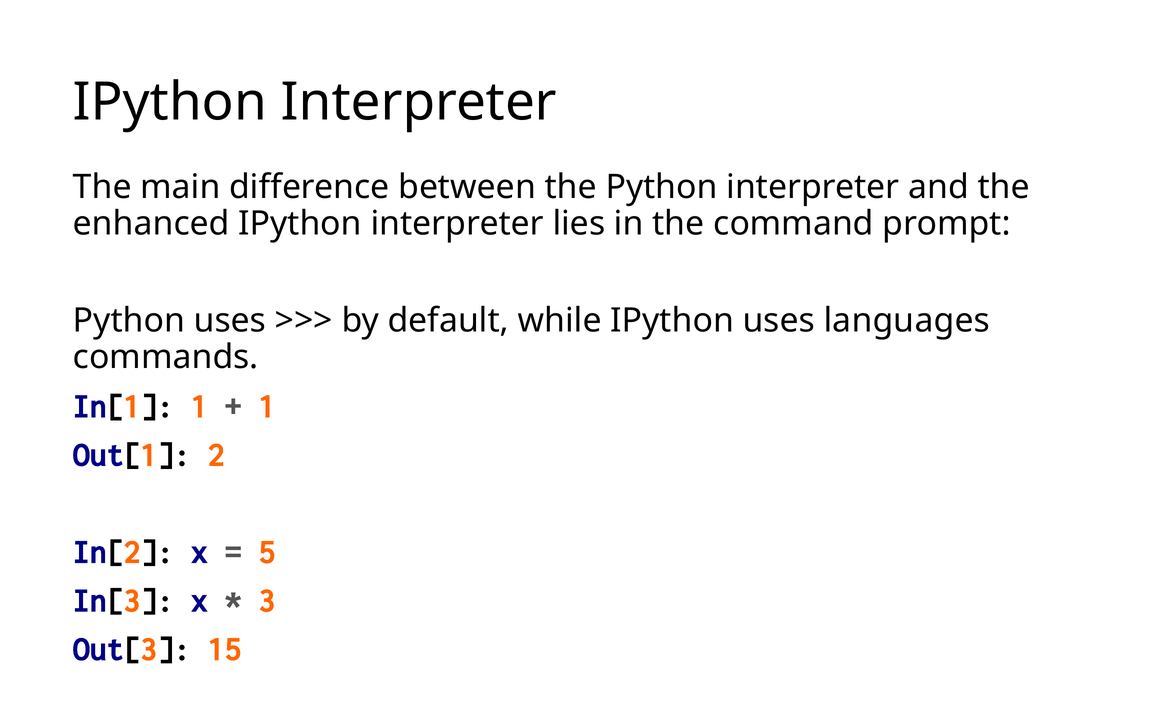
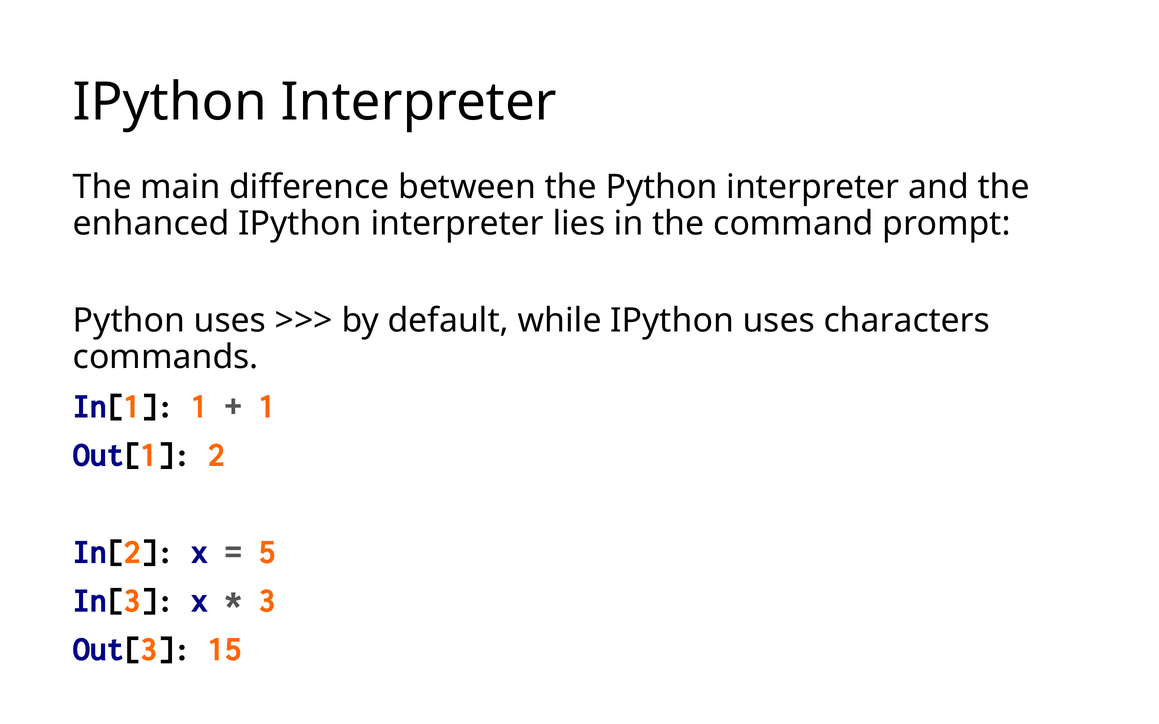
languages: languages -> characters (907, 321)
